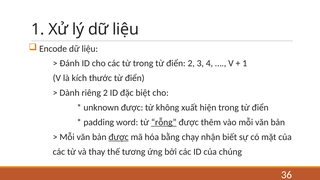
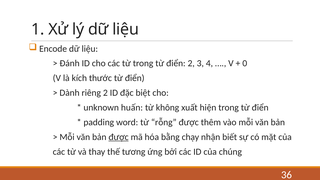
1: 1 -> 0 (245, 63)
unknown được: được -> huấn (132, 108)
rỗng underline: present -> none (164, 122)
